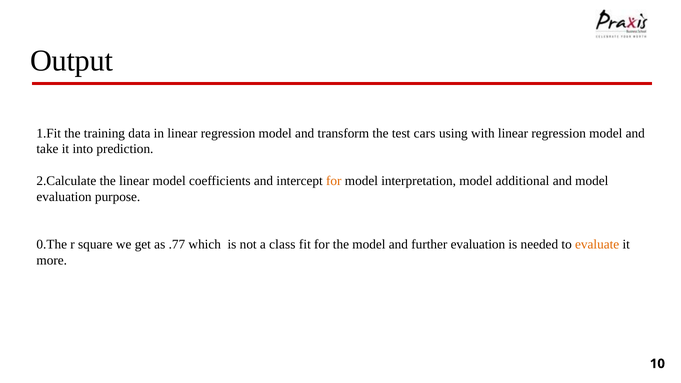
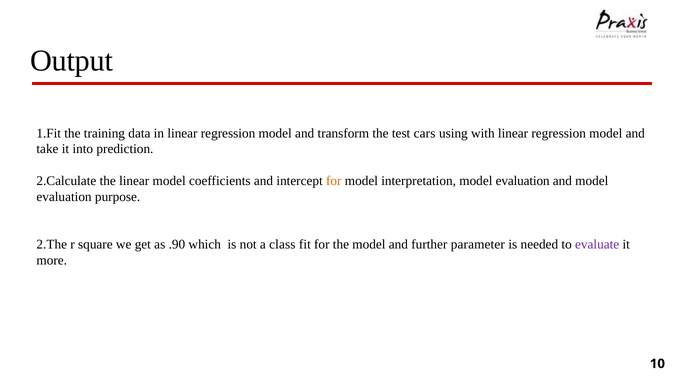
interpretation model additional: additional -> evaluation (523, 181)
0.The: 0.The -> 2.The (52, 245)
.77: .77 -> .90 (177, 245)
further evaluation: evaluation -> parameter (478, 245)
evaluate colour: orange -> purple (597, 245)
